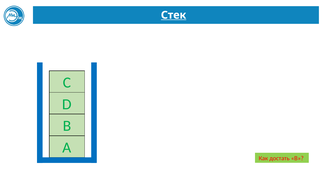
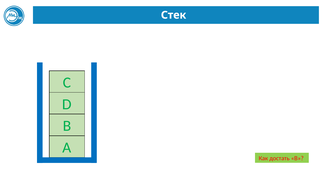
Стек underline: present -> none (174, 15)
